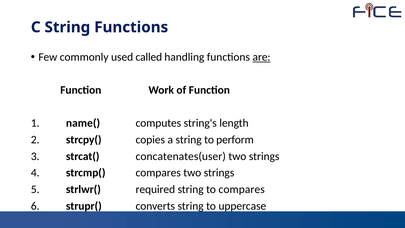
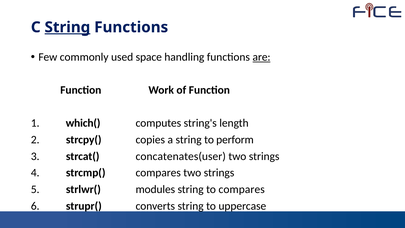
String underline: none -> present (67, 27)
called: called -> space (149, 57)
name(: name( -> which( (83, 123)
required: required -> modules (155, 189)
